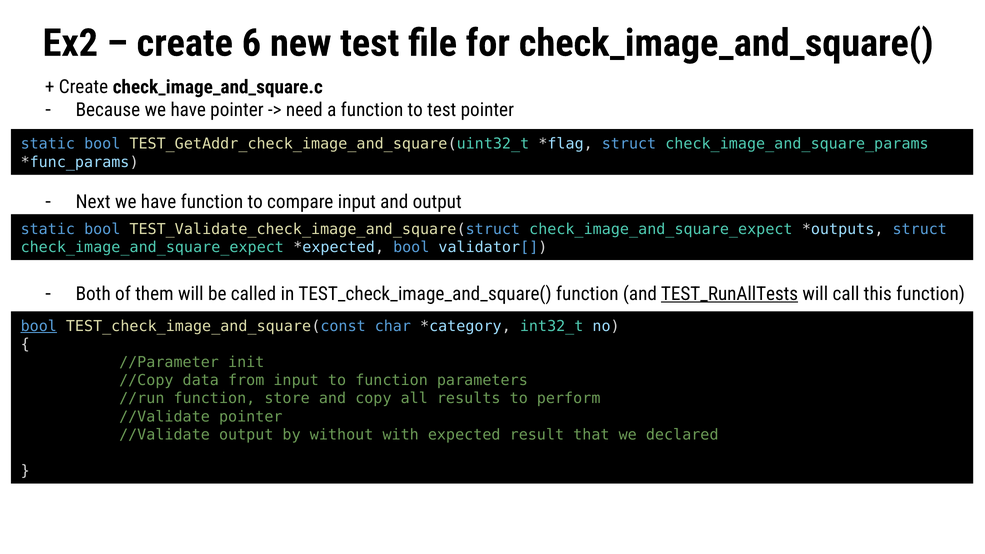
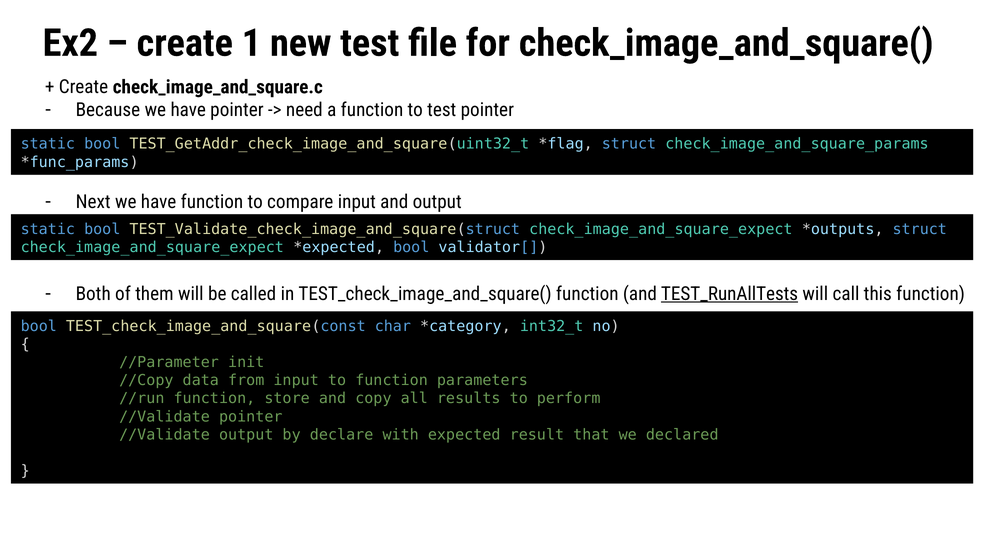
6: 6 -> 1 (251, 43)
bool underline: present -> none (39, 326)
without: without -> declare (342, 435)
